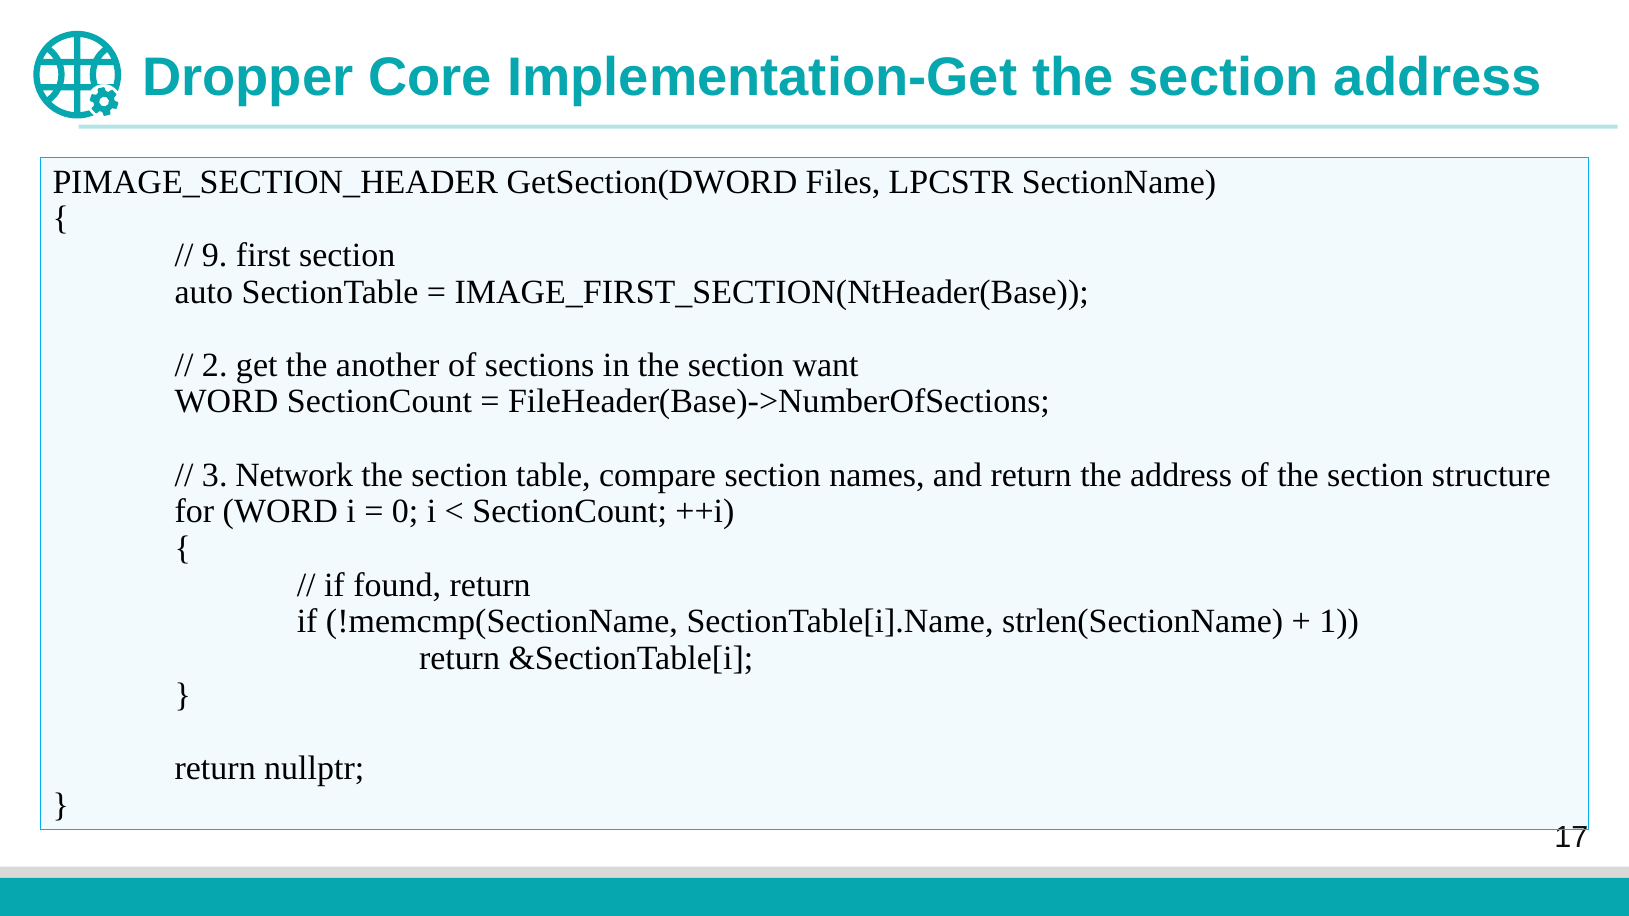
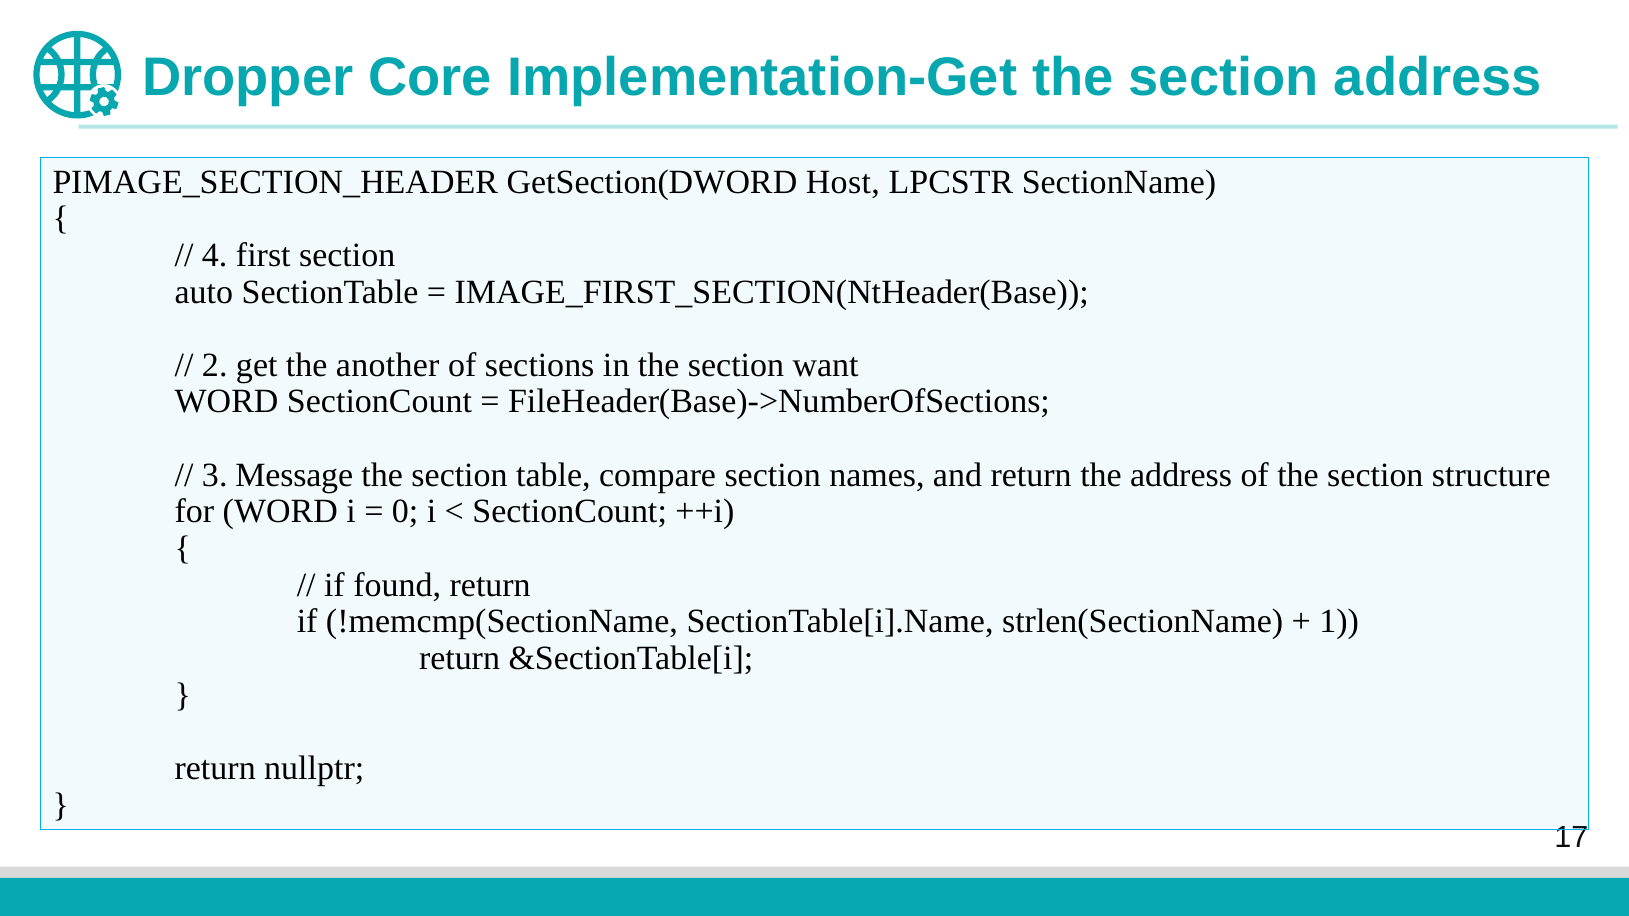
Files: Files -> Host (843, 182)
9: 9 -> 4 (215, 255)
Network: Network -> Message (294, 475)
